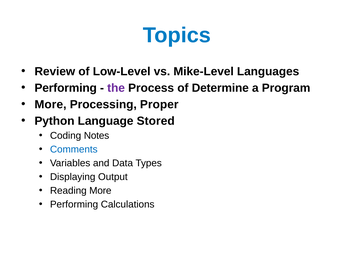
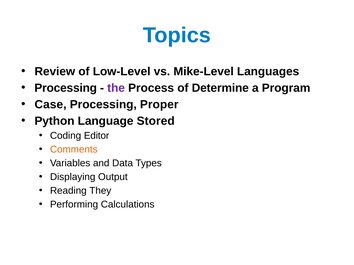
Performing: Performing -> Processing (66, 88)
More: More -> Case (50, 105)
Notes: Notes -> Editor (97, 136)
Comments colour: blue -> orange (74, 150)
Reading More: More -> They (100, 191)
